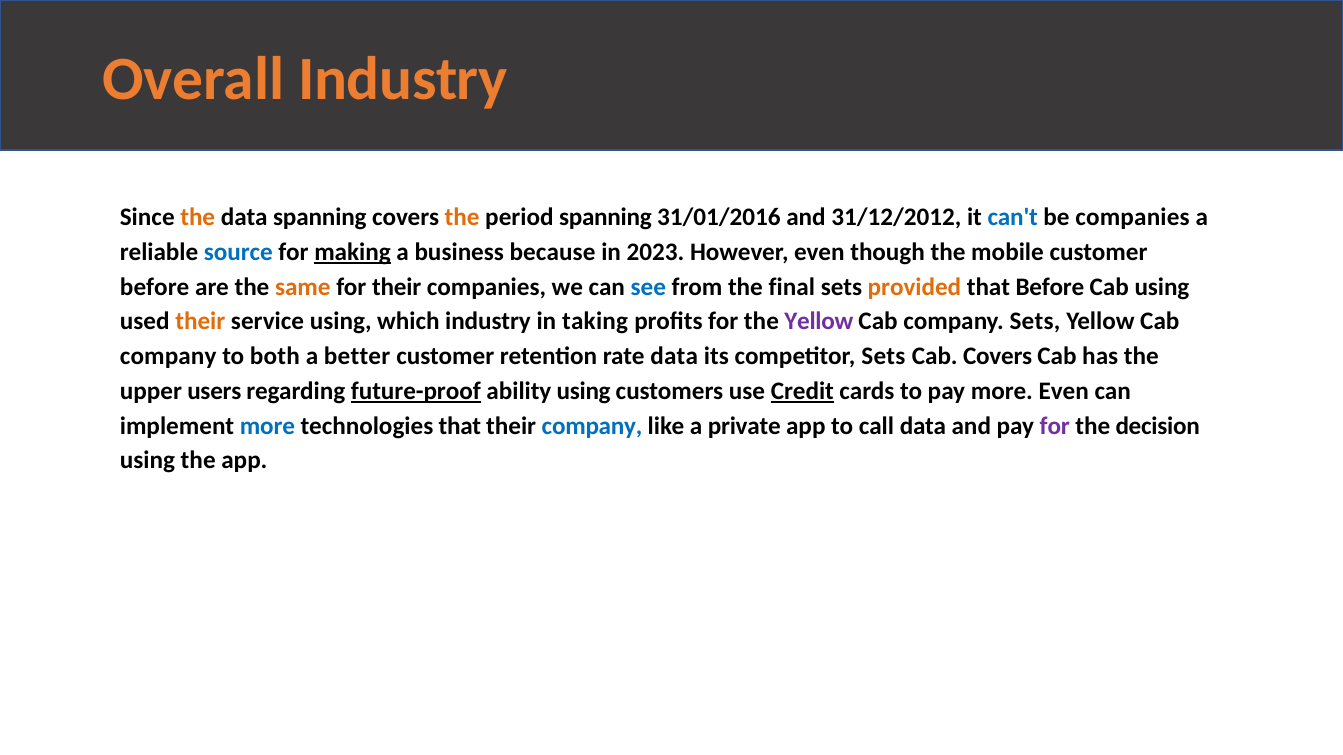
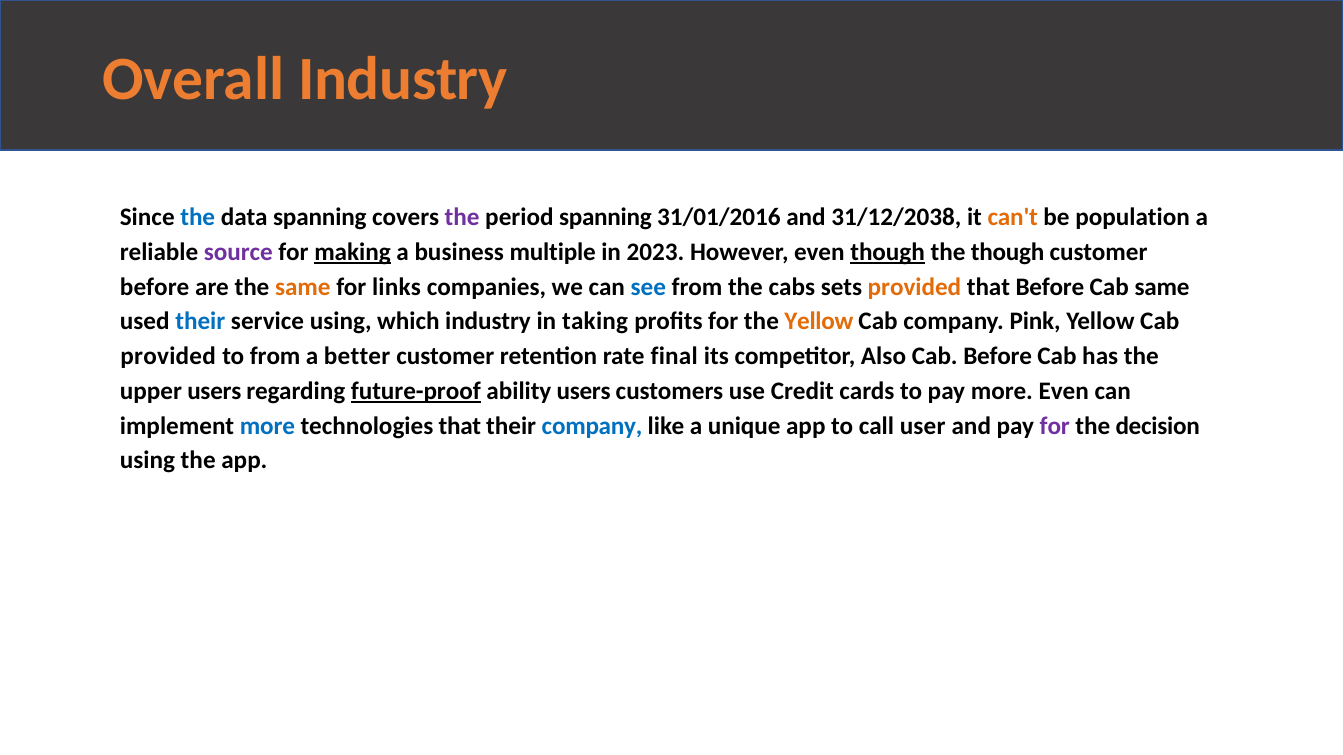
the colour: orange -> blue (198, 218)
the colour: orange -> purple (462, 218)
31/12/2012: 31/12/2012 -> 31/12/2038 (896, 218)
can't colour: blue -> orange (1013, 218)
be companies: companies -> population (1133, 218)
source colour: blue -> purple (238, 252)
because: because -> multiple (553, 252)
though underline: none -> present (888, 252)
the mobile: mobile -> though (1008, 252)
for their: their -> links (397, 287)
final: final -> cabs (792, 287)
Cab using: using -> same (1162, 287)
their colour: orange -> blue (200, 322)
Yellow colour: purple -> orange (819, 322)
company Sets: Sets -> Pink (1035, 322)
company: company -> provided (168, 357)
to both: both -> from (275, 357)
rate data: data -> final (674, 357)
competitor Sets: Sets -> Also (884, 357)
Cab Covers: Covers -> Before (998, 357)
ability using: using -> users (584, 391)
Credit underline: present -> none (802, 391)
private: private -> unique (744, 426)
call data: data -> user (923, 426)
